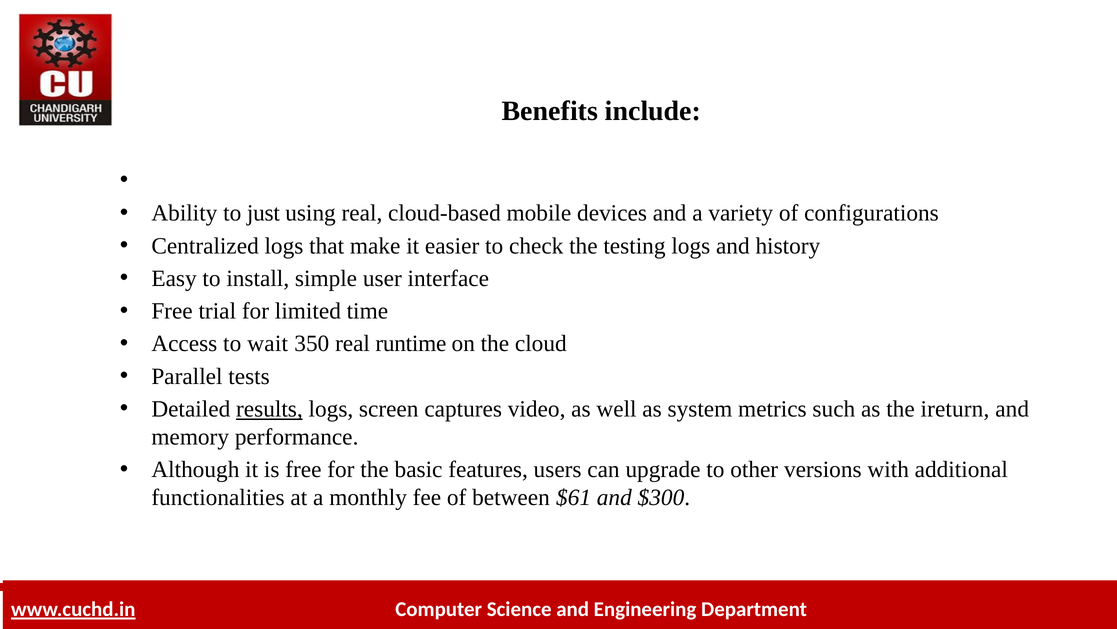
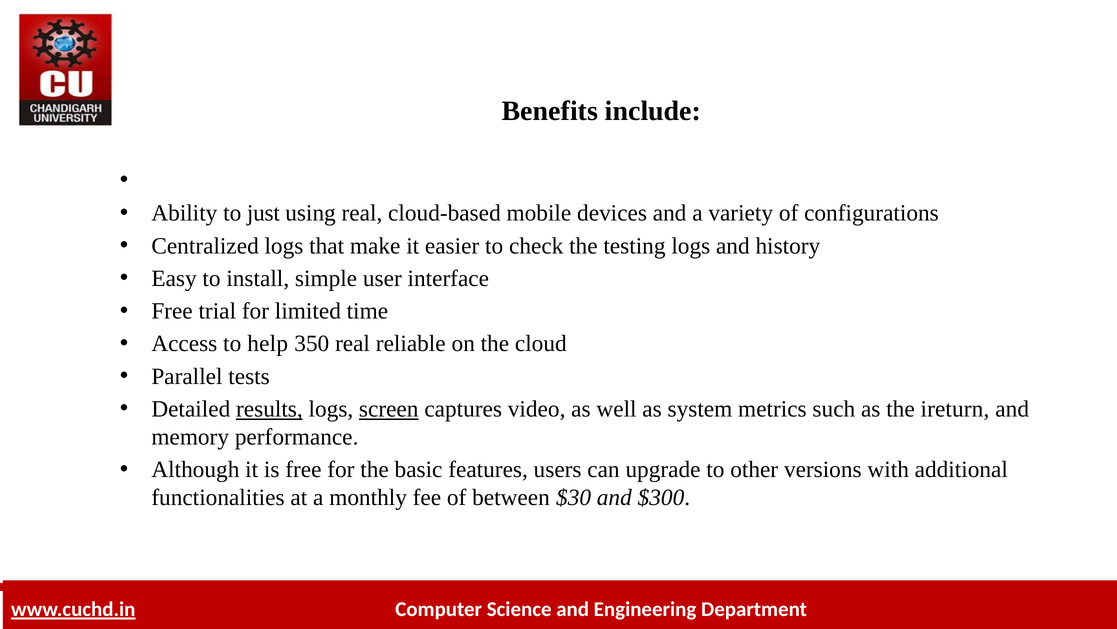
wait: wait -> help (268, 343)
runtime: runtime -> reliable (411, 343)
screen underline: none -> present (389, 409)
$61: $61 -> $30 (574, 497)
